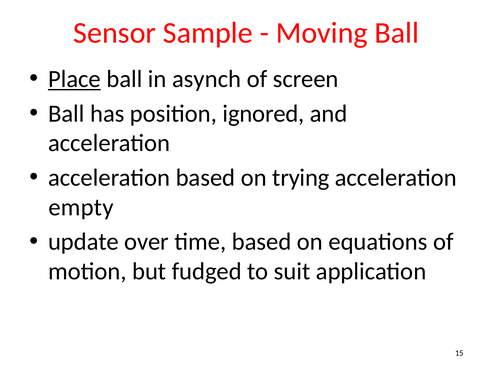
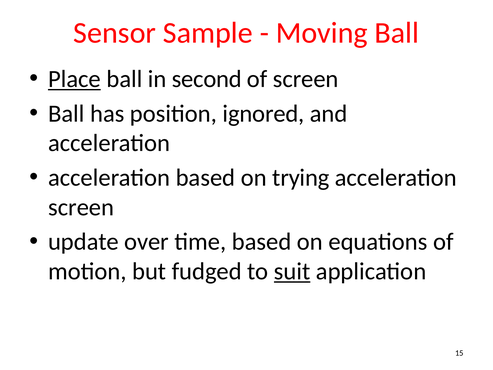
asynch: asynch -> second (207, 79)
empty: empty -> screen (81, 207)
suit underline: none -> present (292, 271)
